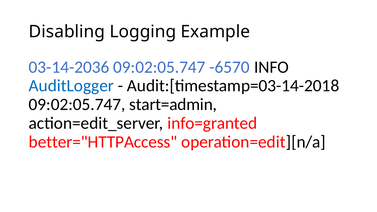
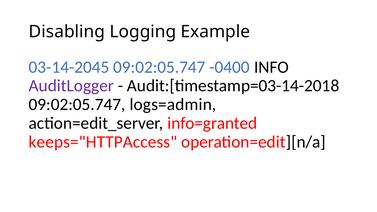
03-14-2036: 03-14-2036 -> 03-14-2045 (69, 67)
-6570: -6570 -> -0400 (230, 67)
AuditLogger colour: blue -> purple (71, 86)
start=admin: start=admin -> logs=admin (173, 104)
better="HTTPAccess: better="HTTPAccess -> keeps="HTTPAccess (103, 142)
